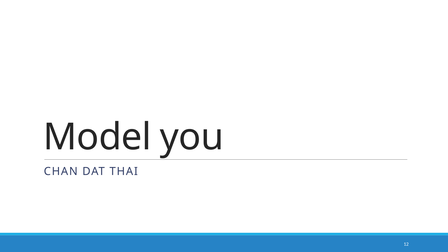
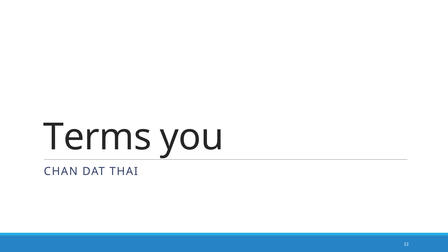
Model: Model -> Terms (97, 137)
